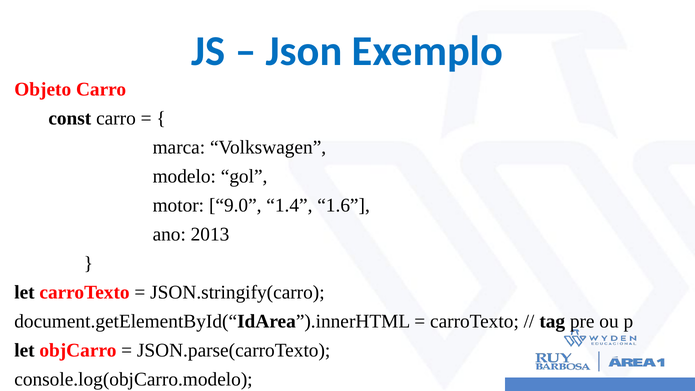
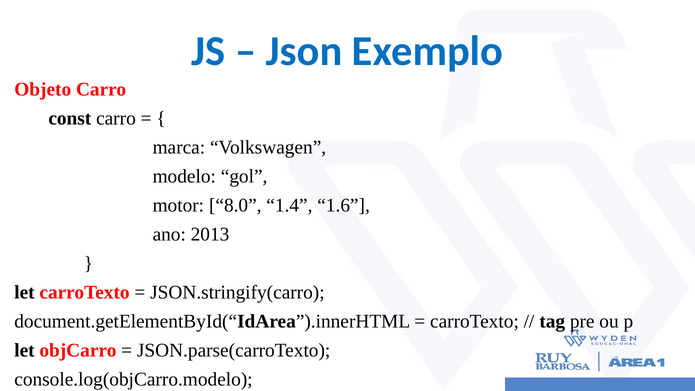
9.0: 9.0 -> 8.0 (235, 205)
